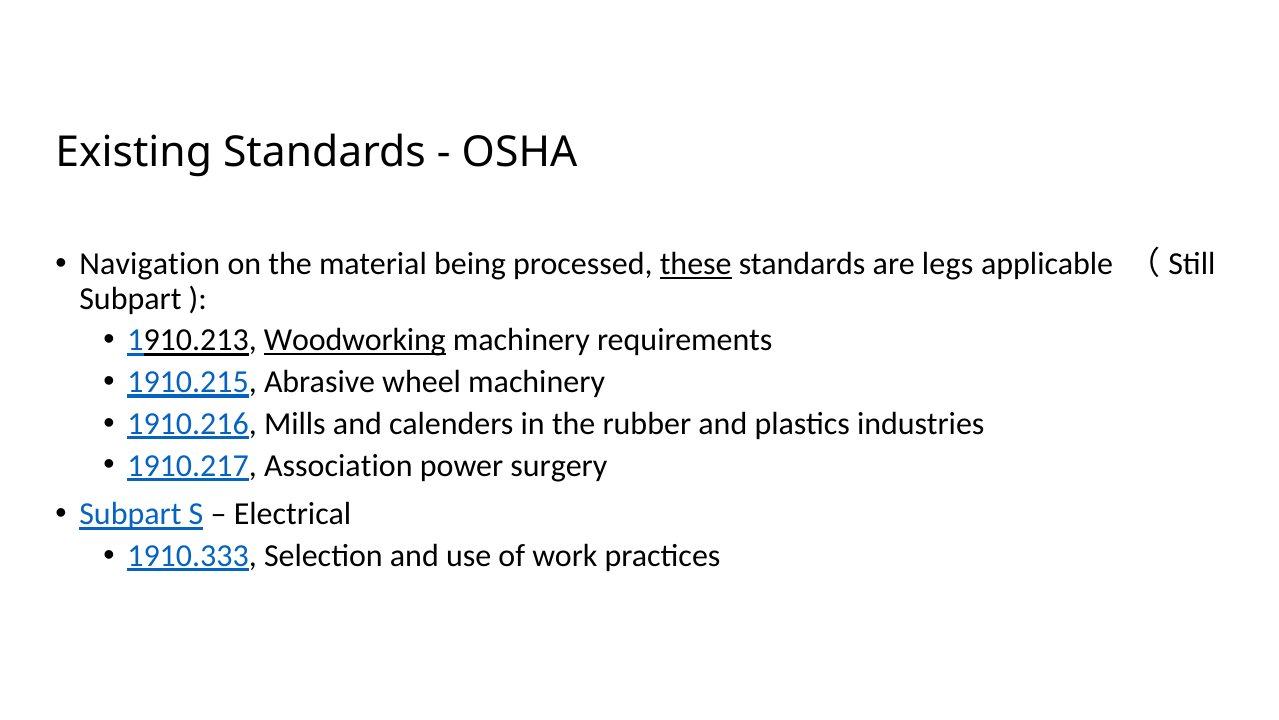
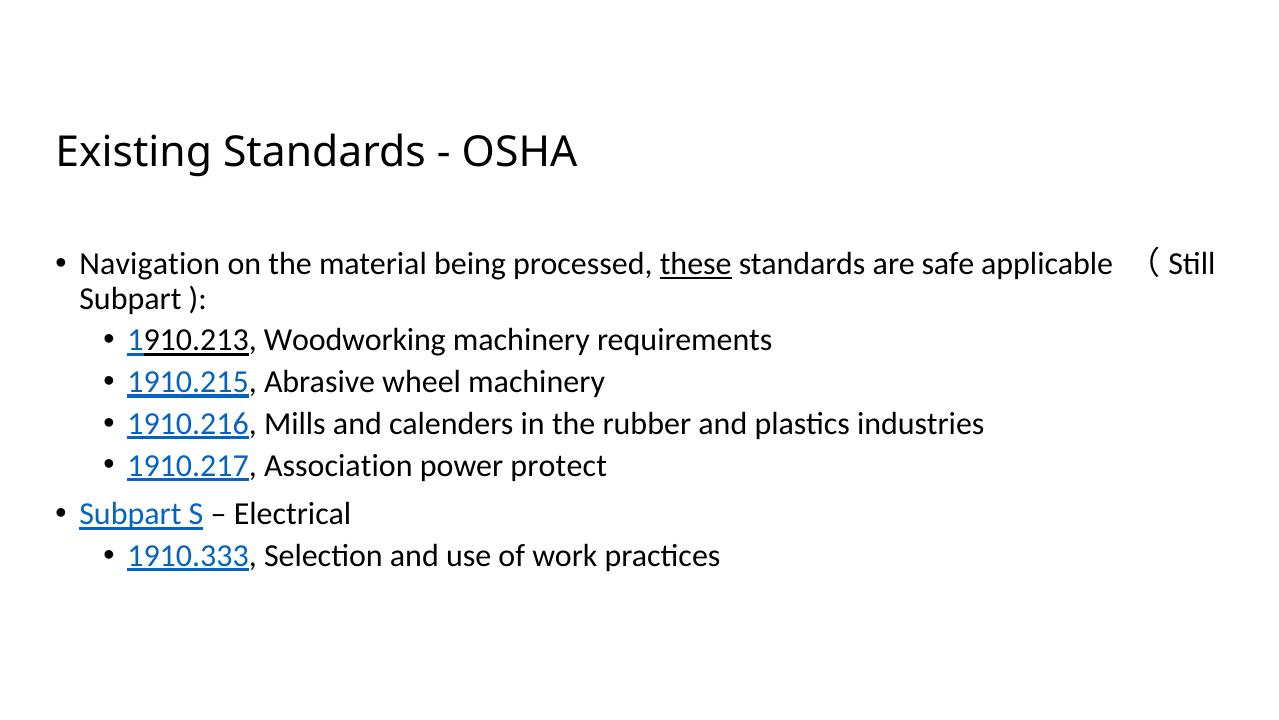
legs: legs -> safe (948, 264)
Woodworking underline: present -> none (355, 340)
surgery: surgery -> protect (559, 465)
